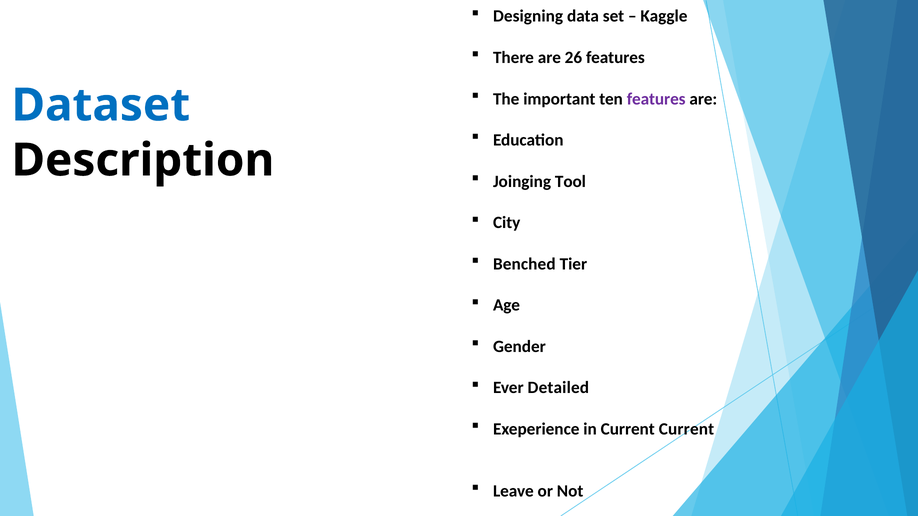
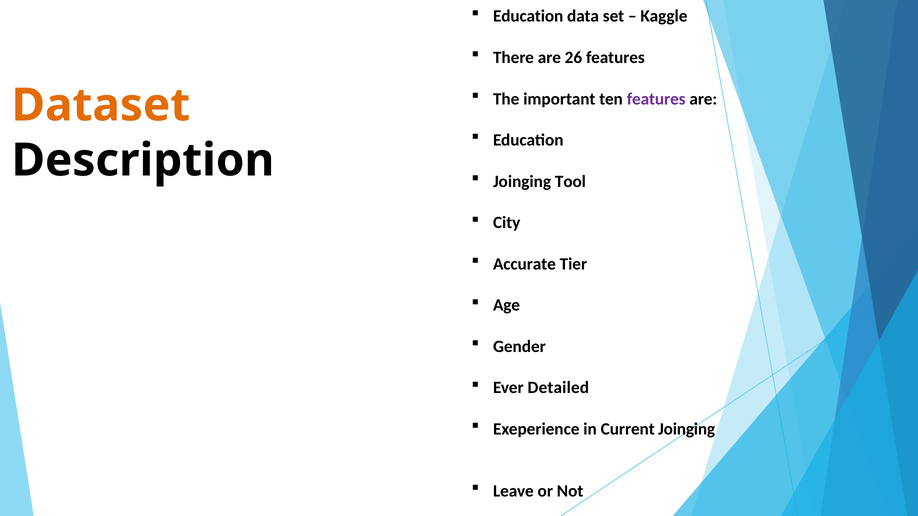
Designing: Designing -> Education (528, 16)
Dataset colour: blue -> orange (101, 105)
Benched: Benched -> Accurate (524, 264)
Current Current: Current -> Joinging (687, 429)
